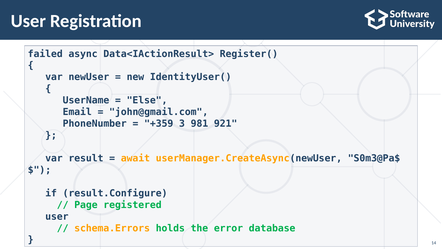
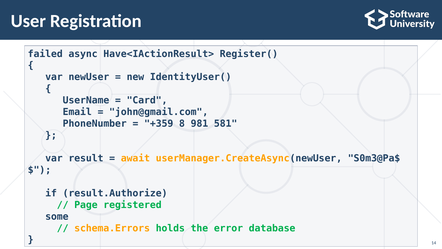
Data<IActionResult>: Data<IActionResult> -> Have<IActionResult> (159, 54)
Else: Else -> Card (147, 100)
3: 3 -> 8 (182, 123)
921: 921 -> 581 (226, 123)
result.Configure: result.Configure -> result.Authorize (115, 193)
user: user -> some (57, 216)
